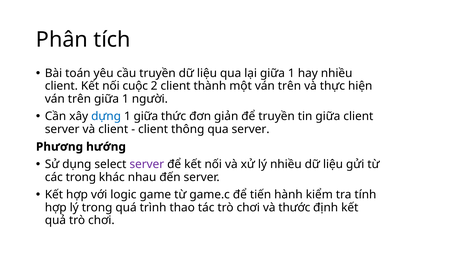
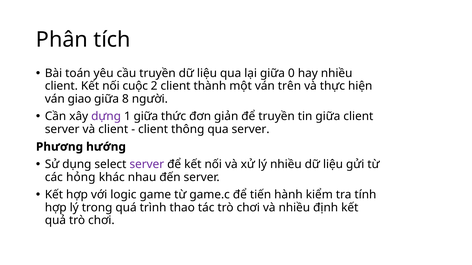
lại giữa 1: 1 -> 0 (291, 74)
trên: trên -> giao (79, 99)
1: 1 -> 8 (125, 99)
dựng colour: blue -> purple (106, 117)
các trong: trong -> hỏng (81, 177)
và thước: thước -> nhiều (294, 208)
